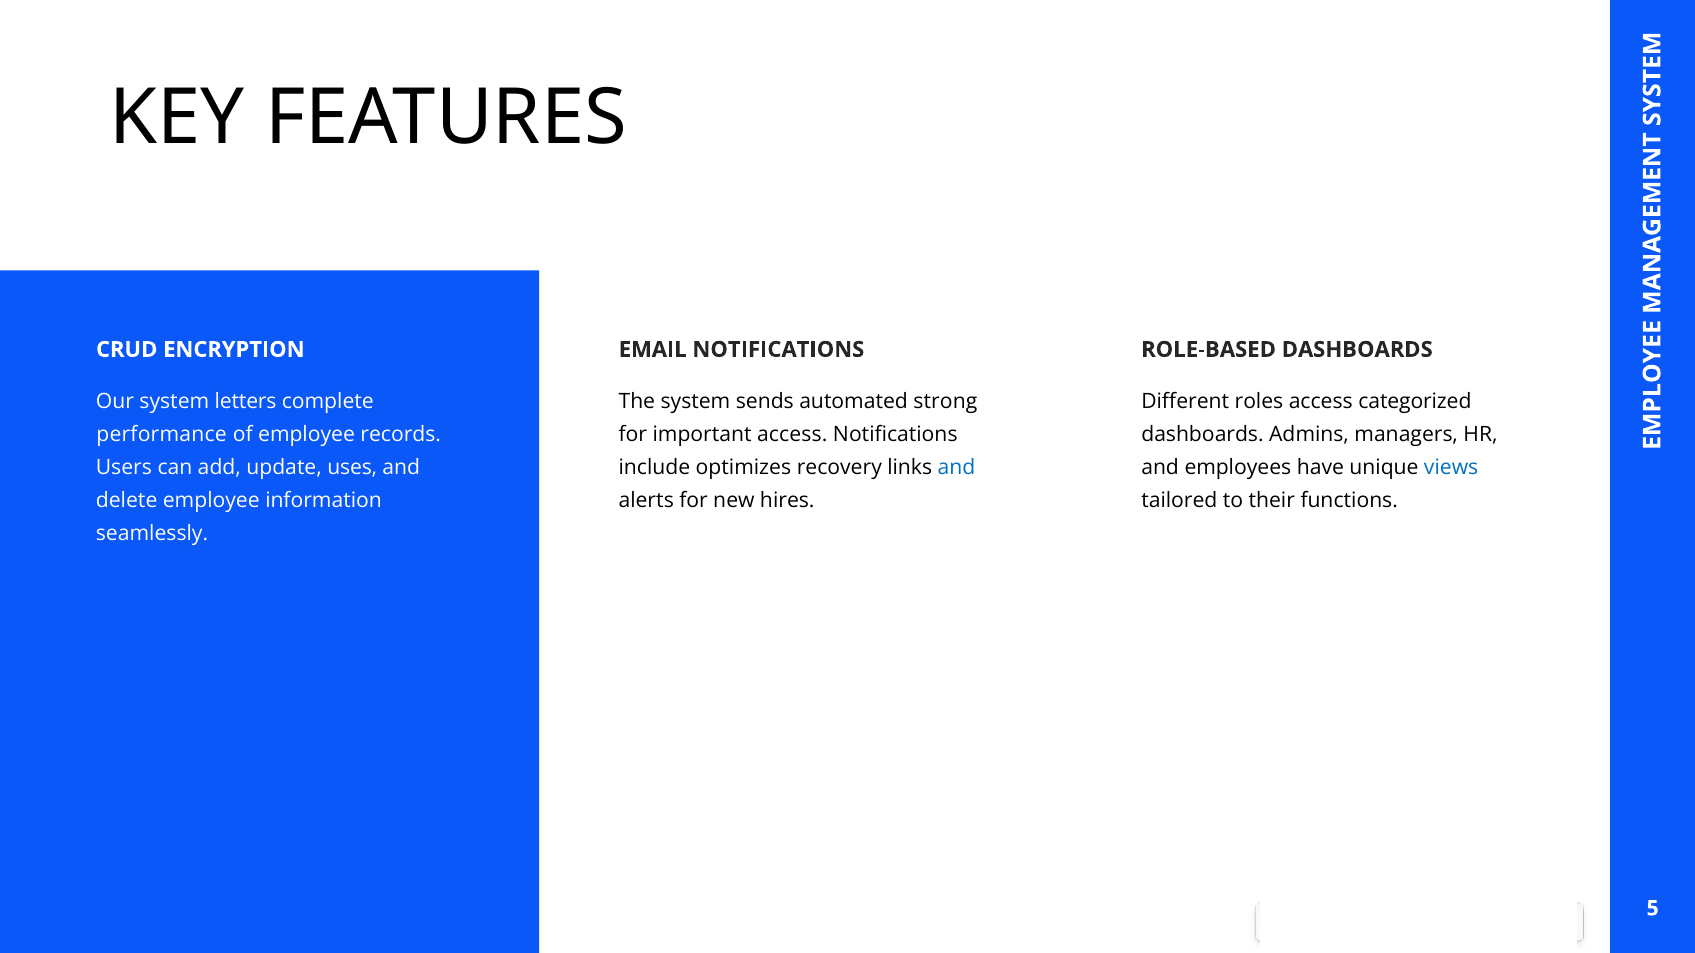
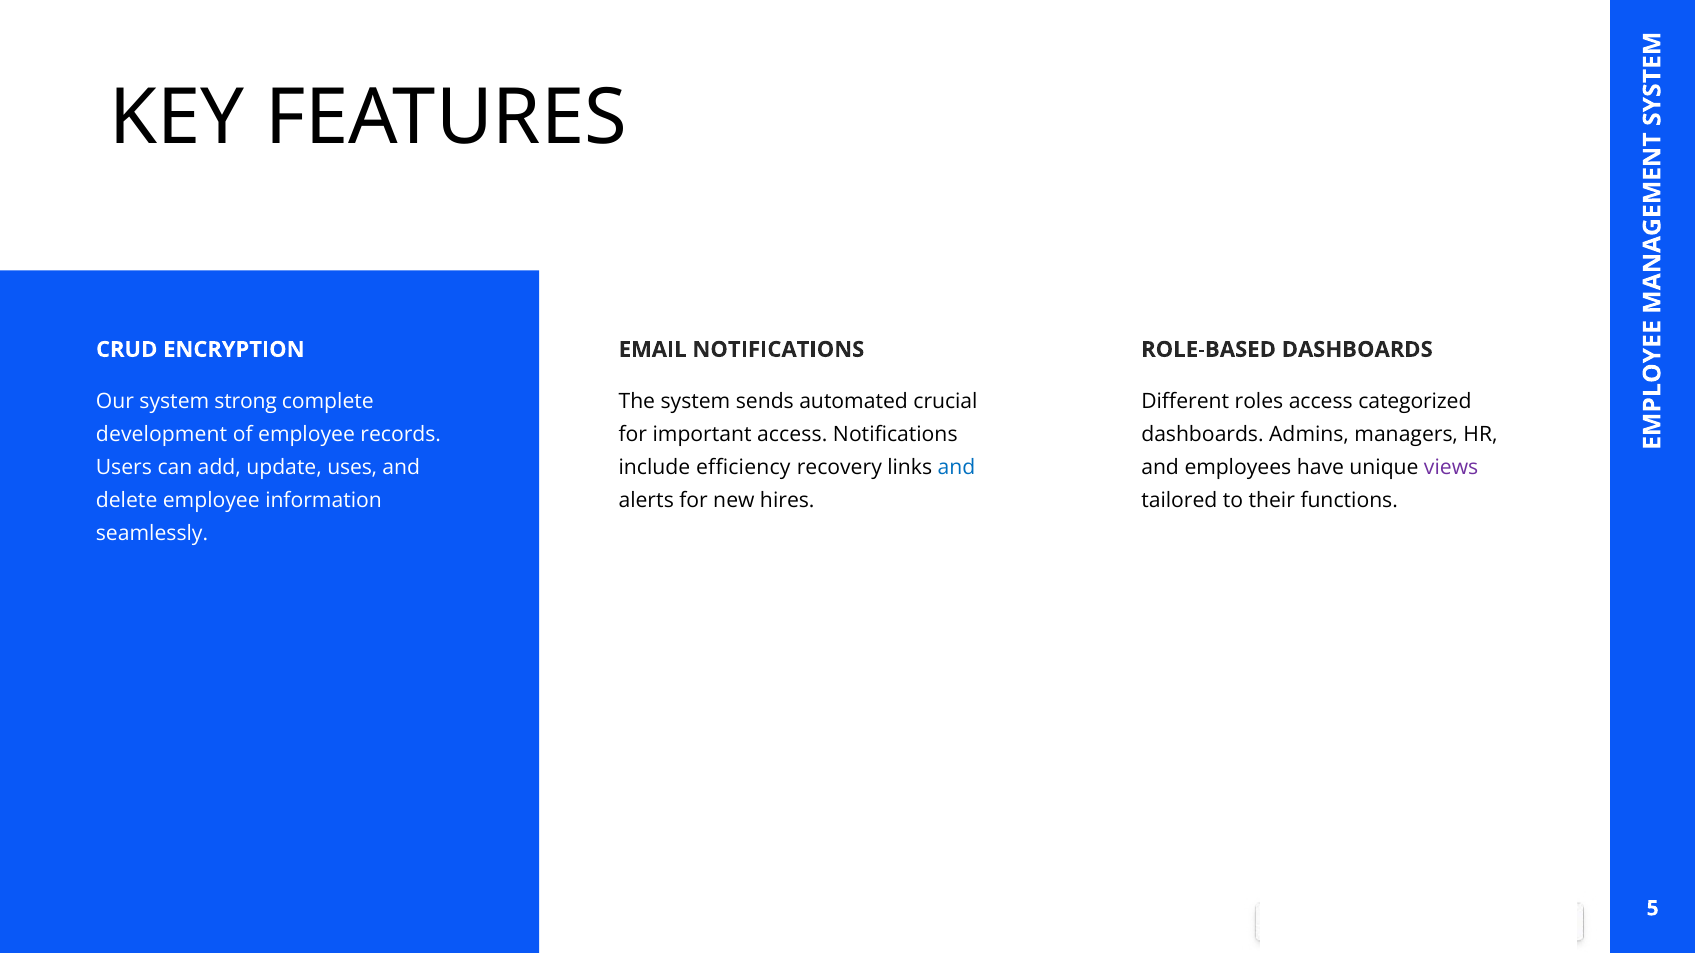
letters: letters -> strong (246, 402)
strong: strong -> crucial (945, 402)
performance: performance -> development (162, 435)
optimizes: optimizes -> efficiency (743, 468)
views colour: blue -> purple (1451, 468)
